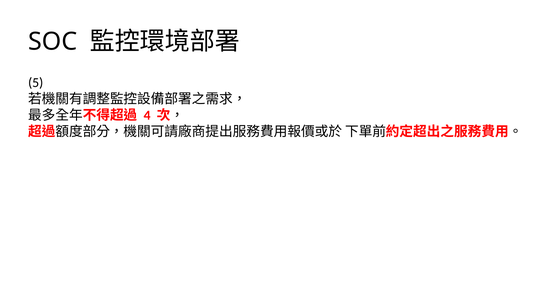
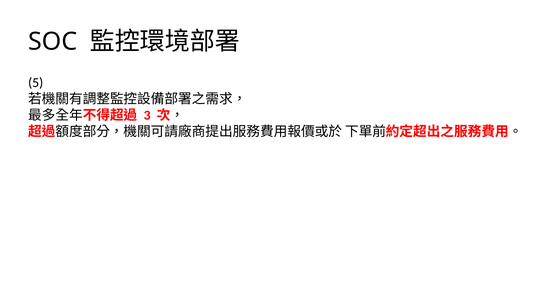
4: 4 -> 3 (147, 115)
